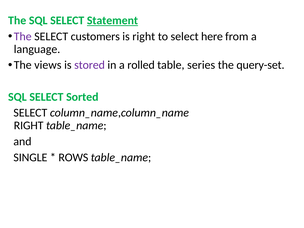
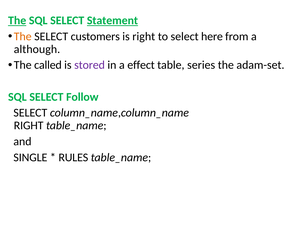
The underline: none -> present (17, 20)
The colour: purple -> orange (23, 36)
language: language -> although (37, 49)
views: views -> called (48, 65)
rolled: rolled -> effect (141, 65)
query-set: query-set -> adam-set (260, 65)
Sorted: Sorted -> Follow (82, 97)
ROWS: ROWS -> RULES (73, 157)
